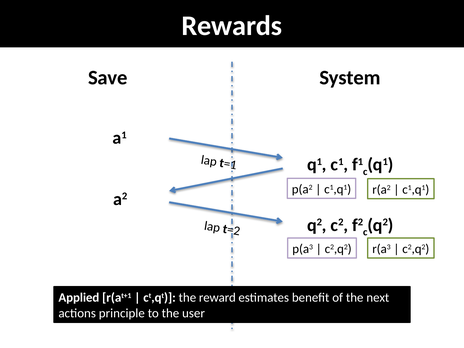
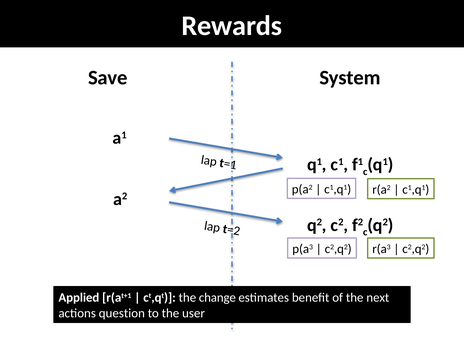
reward: reward -> change (217, 298)
principle: principle -> question (122, 313)
